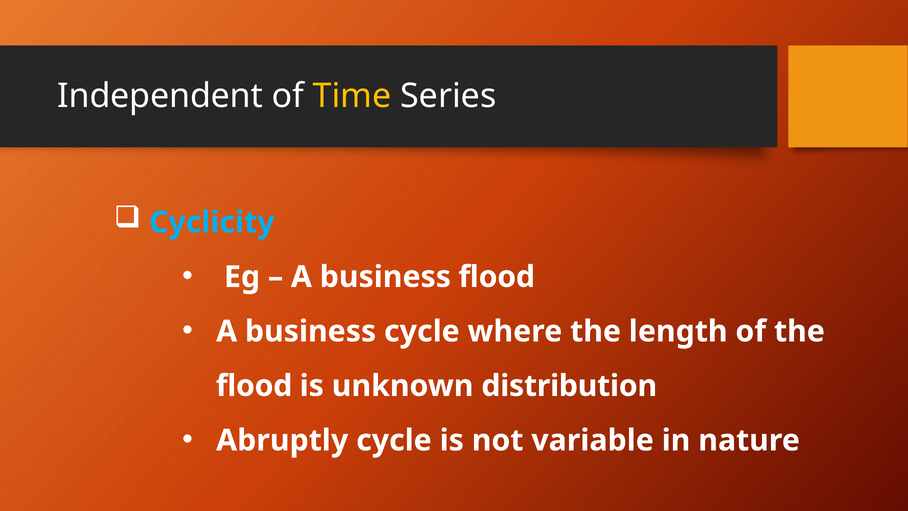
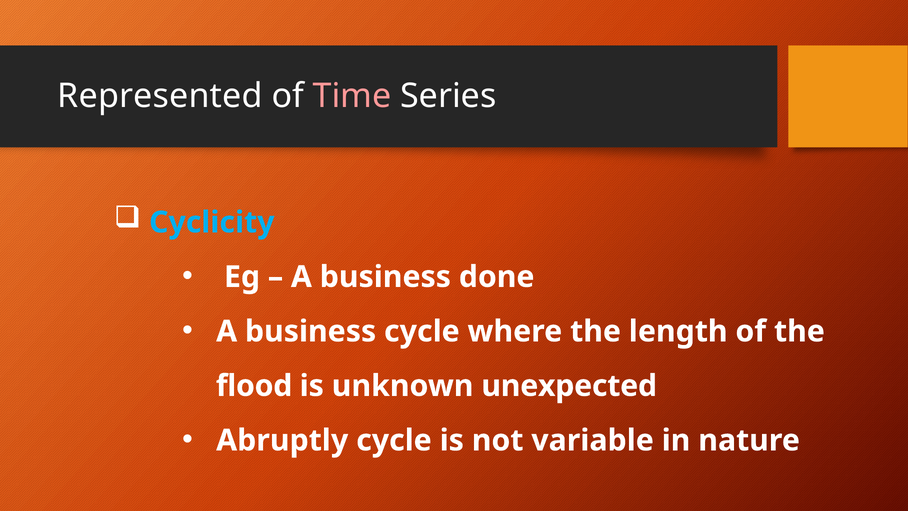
Independent: Independent -> Represented (160, 96)
Time colour: yellow -> pink (352, 96)
business flood: flood -> done (497, 277)
distribution: distribution -> unexpected (569, 386)
